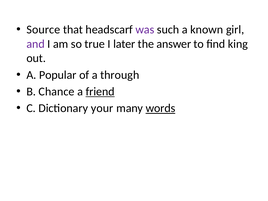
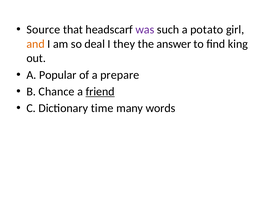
known: known -> potato (207, 30)
and colour: purple -> orange (36, 44)
true: true -> deal (95, 44)
later: later -> they (124, 44)
through: through -> prepare (120, 75)
your: your -> time (102, 108)
words underline: present -> none (160, 108)
